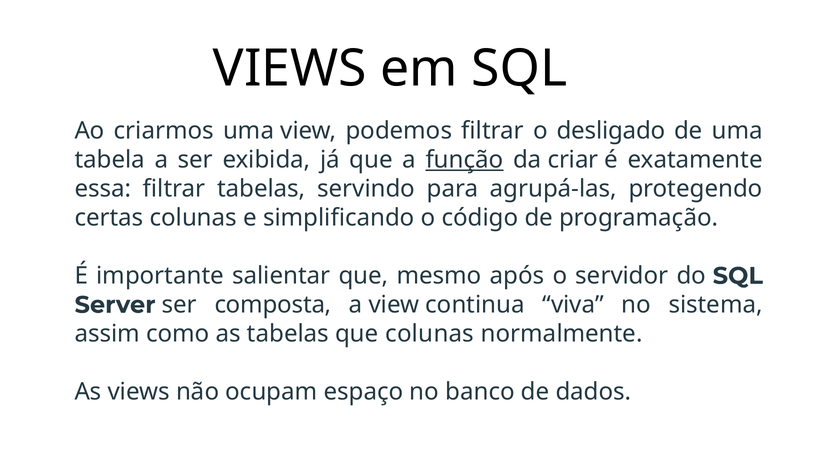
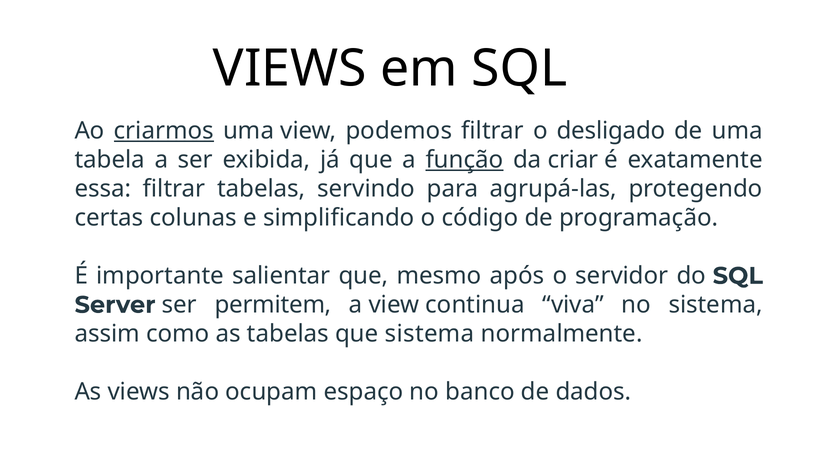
criarmos underline: none -> present (164, 131)
composta: composta -> permitem (273, 305)
que colunas: colunas -> sistema (430, 334)
